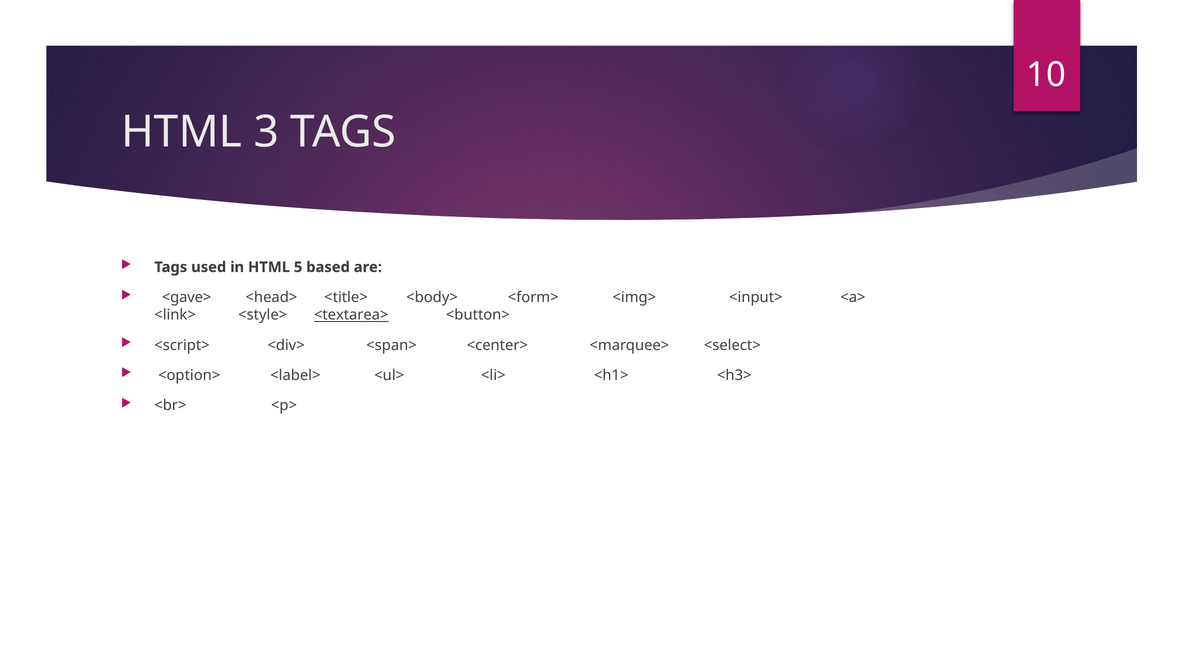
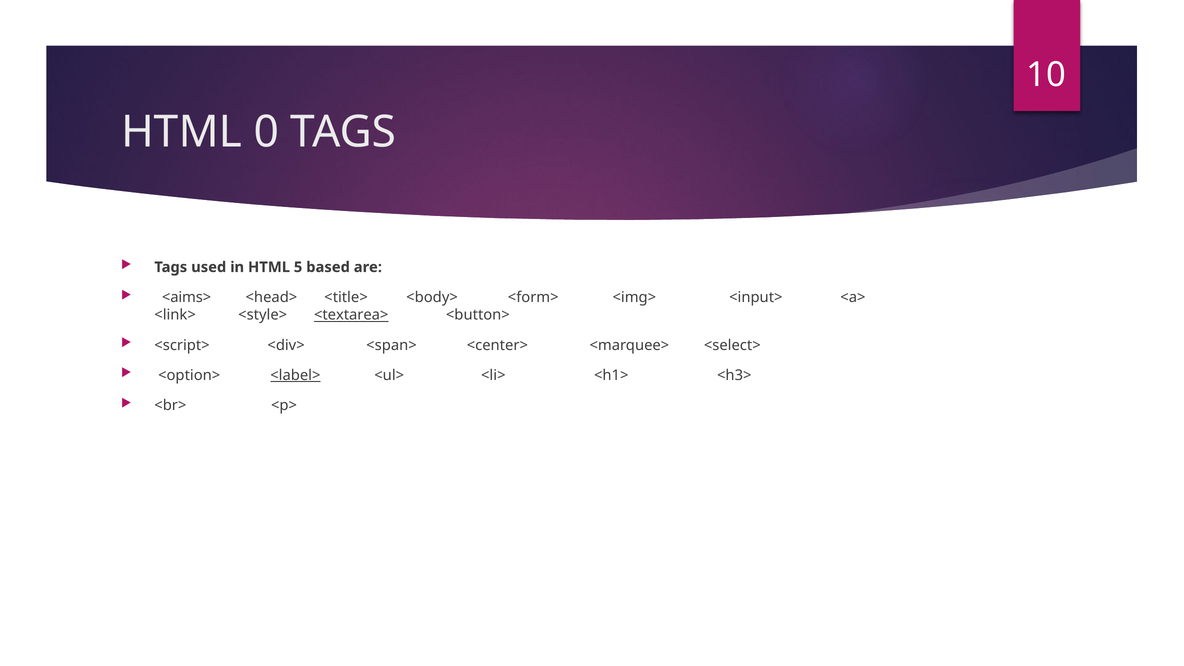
3: 3 -> 0 (266, 132)
<gave>: <gave> -> <aims> (187, 297)
<label> underline: none -> present (295, 375)
